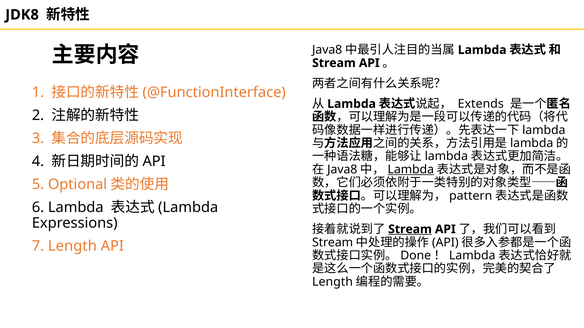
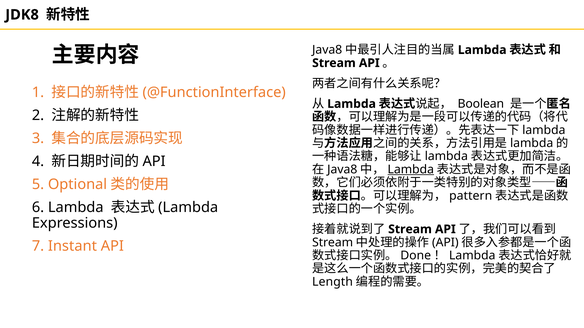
Extends: Extends -> Boolean (481, 104)
Stream underline: present -> none (410, 230)
7 Length: Length -> Instant (72, 246)
